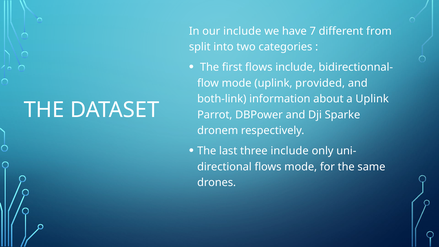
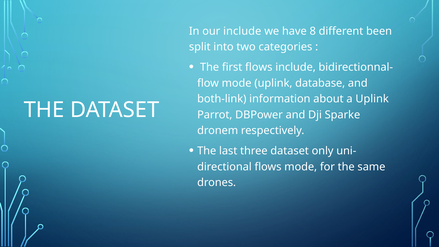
7: 7 -> 8 (313, 31)
from: from -> been (379, 31)
provided: provided -> database (320, 83)
three include: include -> dataset (290, 151)
